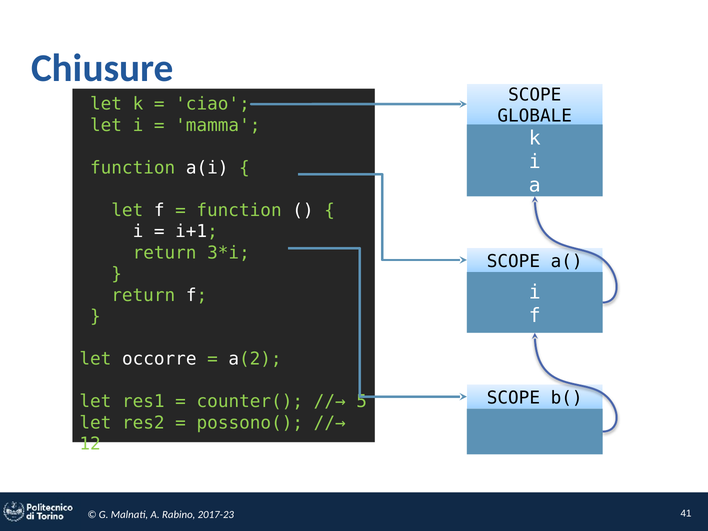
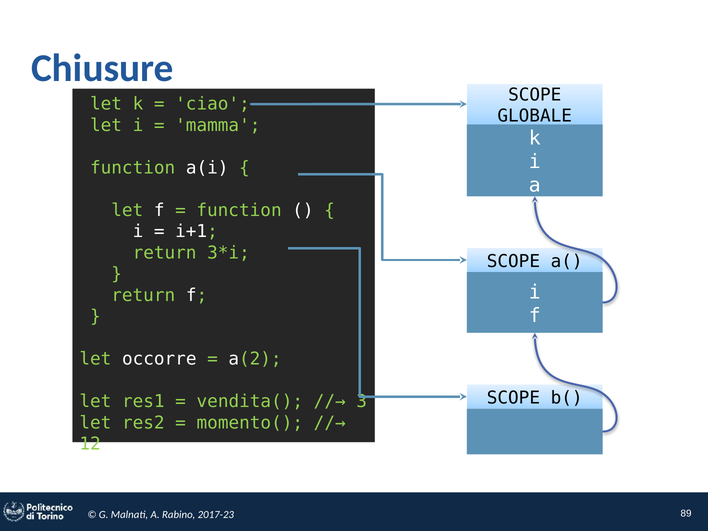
counter(: counter( -> vendita( (250, 401)
5: 5 -> 3 (362, 401)
possono(: possono( -> momento( (250, 423)
41: 41 -> 89 (686, 513)
